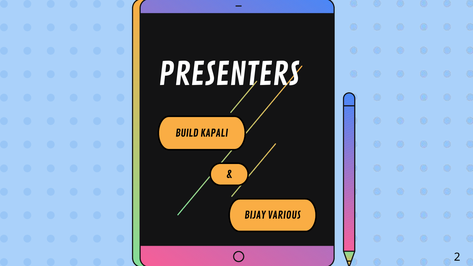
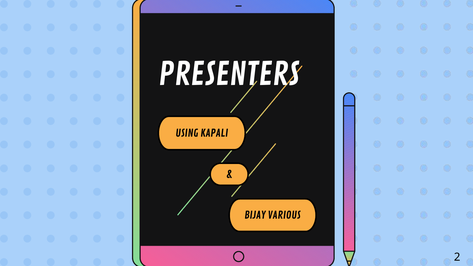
BUILD: BUILD -> USING (187, 133)
